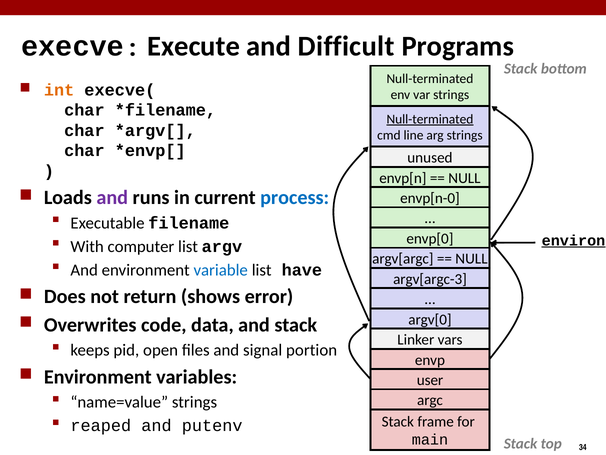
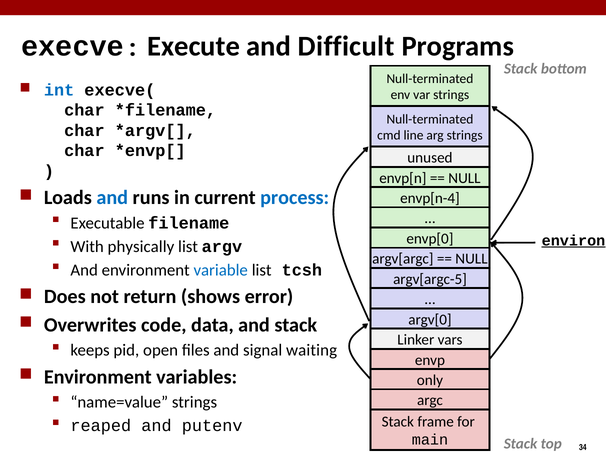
int colour: orange -> blue (59, 90)
Null-terminated underline: present -> none (430, 119)
and colour: purple -> blue (112, 197)
envp[n-0: envp[n-0 -> envp[n-4 (430, 198)
computer: computer -> physically (141, 246)
have: have -> tcsh (302, 270)
argv[argc-3: argv[argc-3 -> argv[argc-5 (430, 279)
portion: portion -> waiting (312, 350)
user: user -> only (430, 380)
